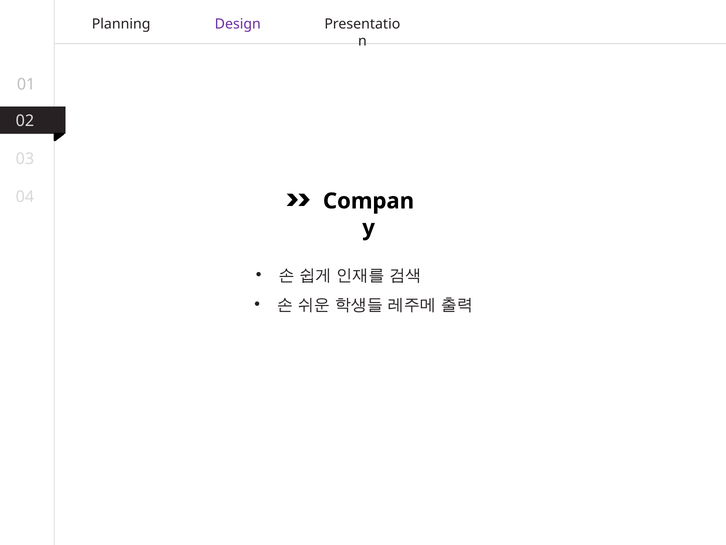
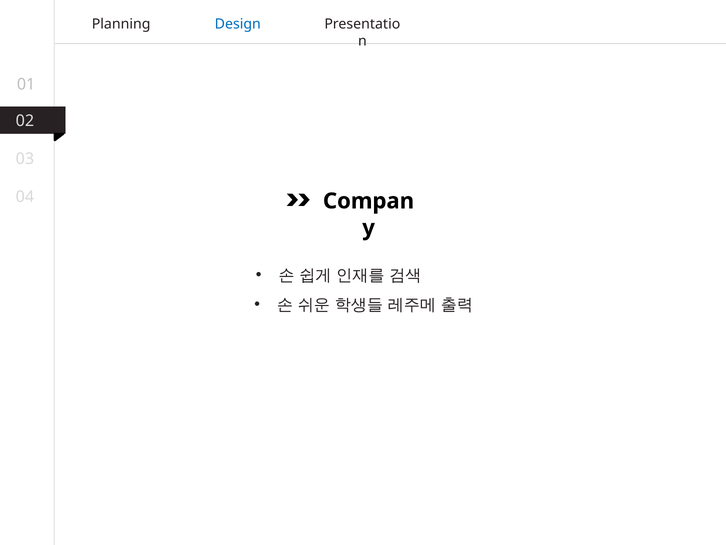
Design colour: purple -> blue (238, 24)
